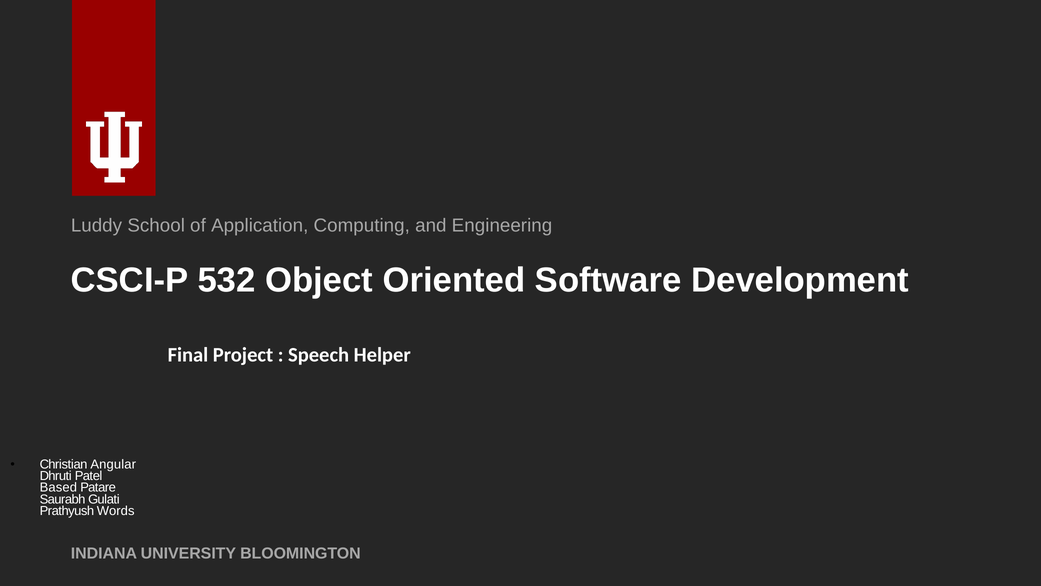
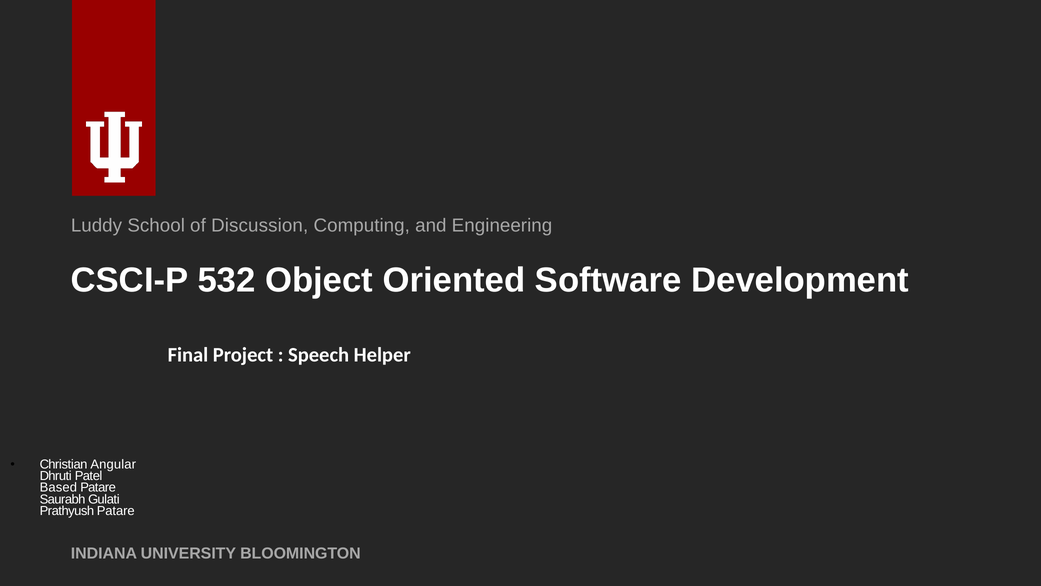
Application: Application -> Discussion (260, 226)
Prathyush Words: Words -> Patare (116, 510)
